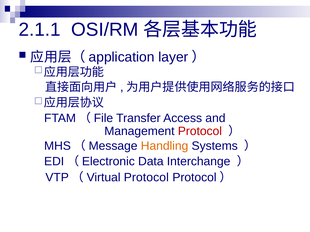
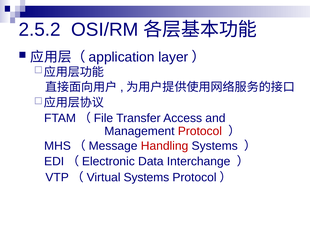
2.1.1: 2.1.1 -> 2.5.2 (40, 30)
Handling colour: orange -> red (165, 146)
Protocol: Protocol -> Systems (146, 178)
